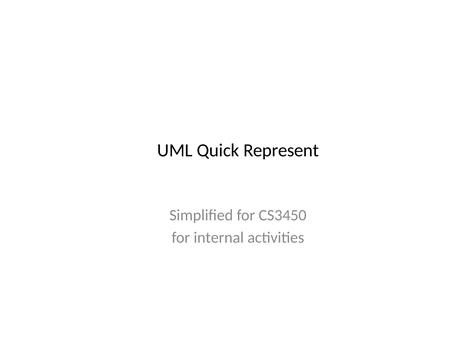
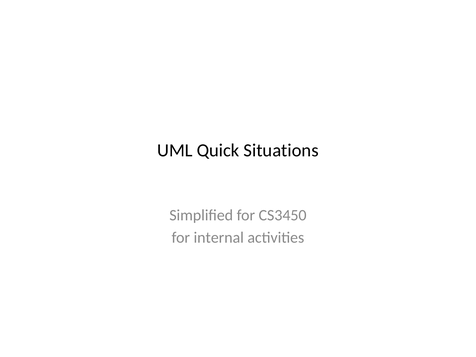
Represent: Represent -> Situations (281, 150)
